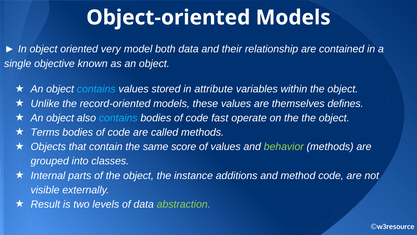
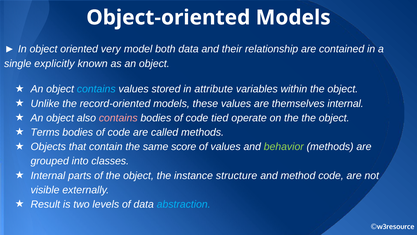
objective: objective -> explicitly (54, 64)
themselves defines: defines -> internal (346, 103)
contains colour: light blue -> pink (118, 118)
fast: fast -> tied (220, 118)
additions: additions -> structure (237, 175)
abstraction colour: light green -> light blue (184, 204)
